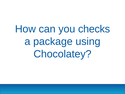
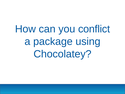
checks: checks -> conflict (94, 29)
